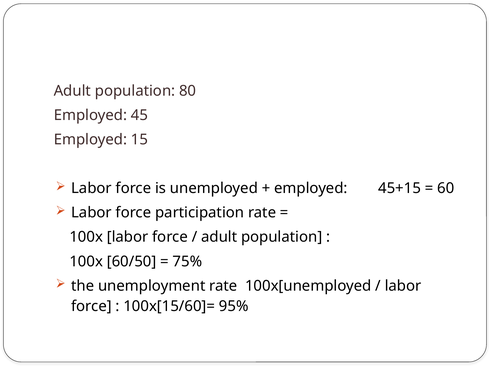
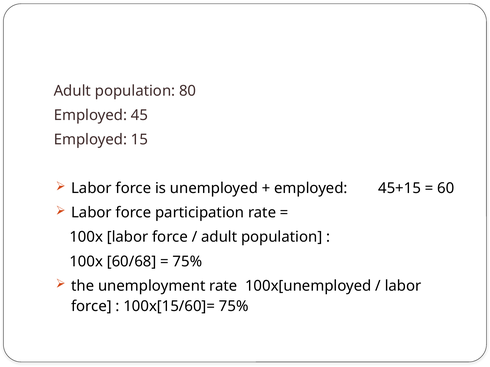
60/50: 60/50 -> 60/68 (132, 262)
100x[15/60]= 95%: 95% -> 75% (234, 307)
